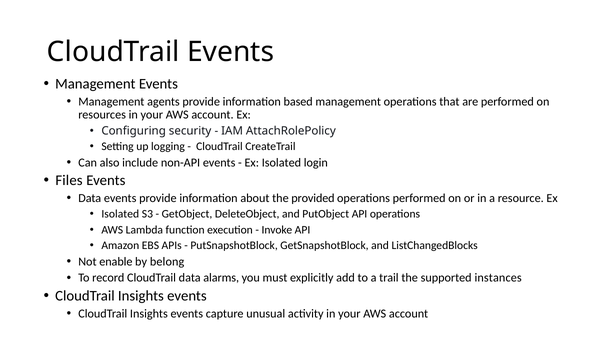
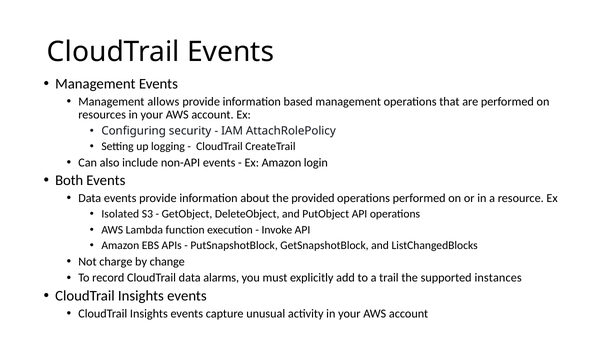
agents: agents -> allows (163, 101)
Ex Isolated: Isolated -> Amazon (281, 162)
Files: Files -> Both (69, 180)
enable: enable -> charge (116, 261)
belong: belong -> change (167, 261)
